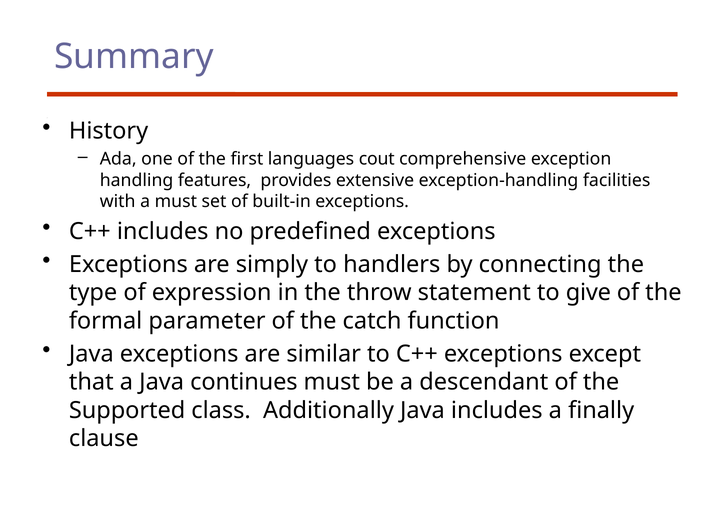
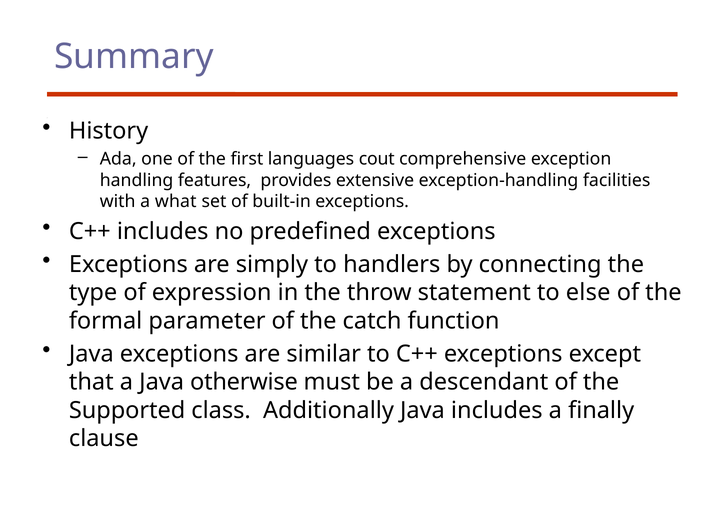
a must: must -> what (176, 202)
give: give -> else (588, 293)
continues: continues -> otherwise (244, 382)
